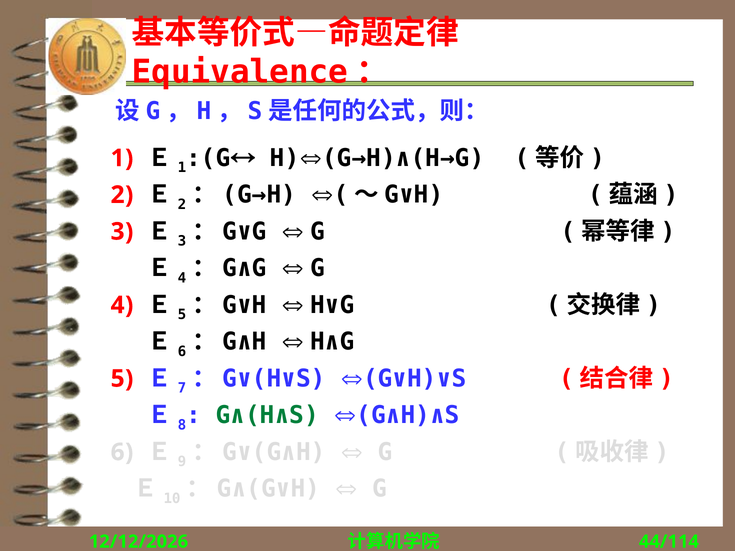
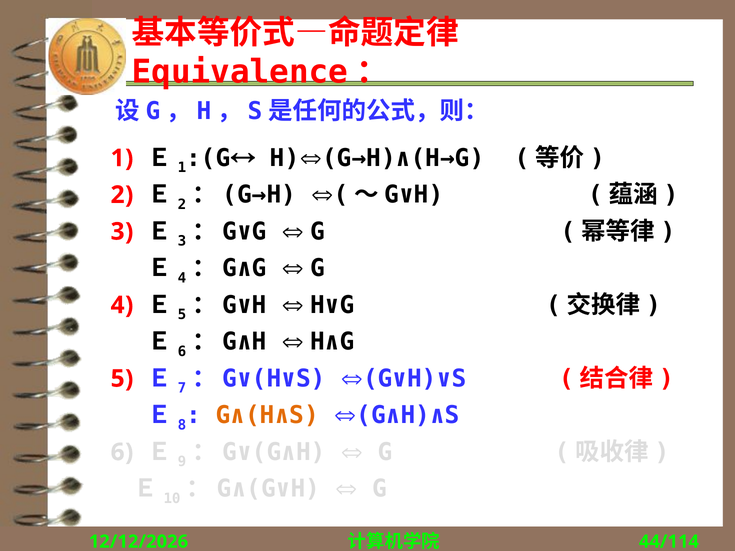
G∧(H∧S colour: green -> orange (267, 416)
